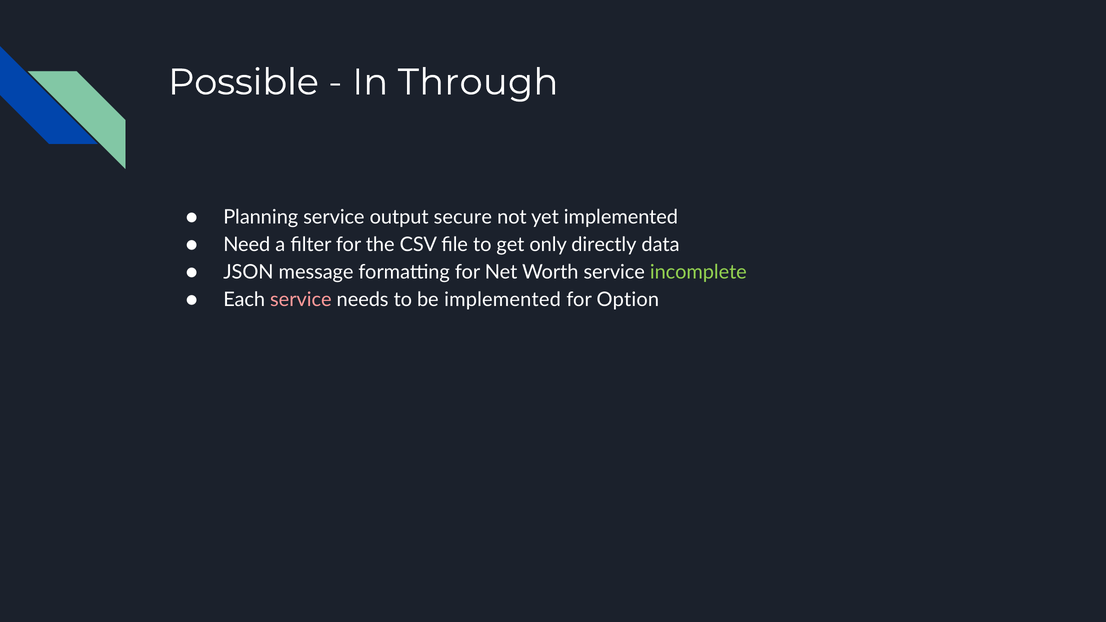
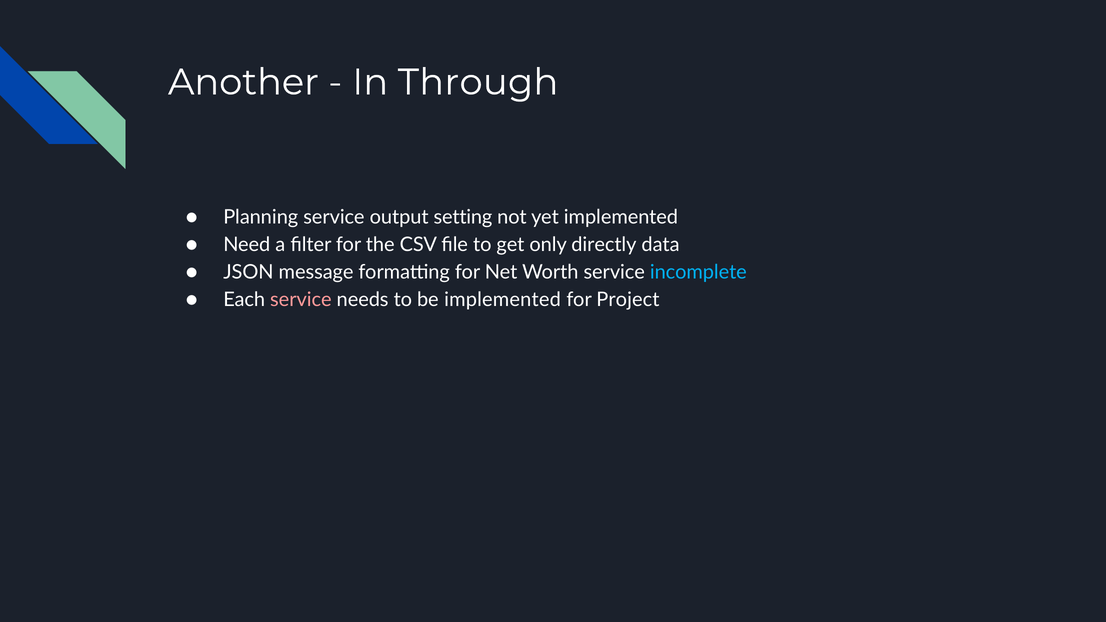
Possible: Possible -> Another (243, 82)
secure: secure -> setting (463, 217)
incomplete colour: light green -> light blue (698, 272)
Option: Option -> Project (628, 300)
